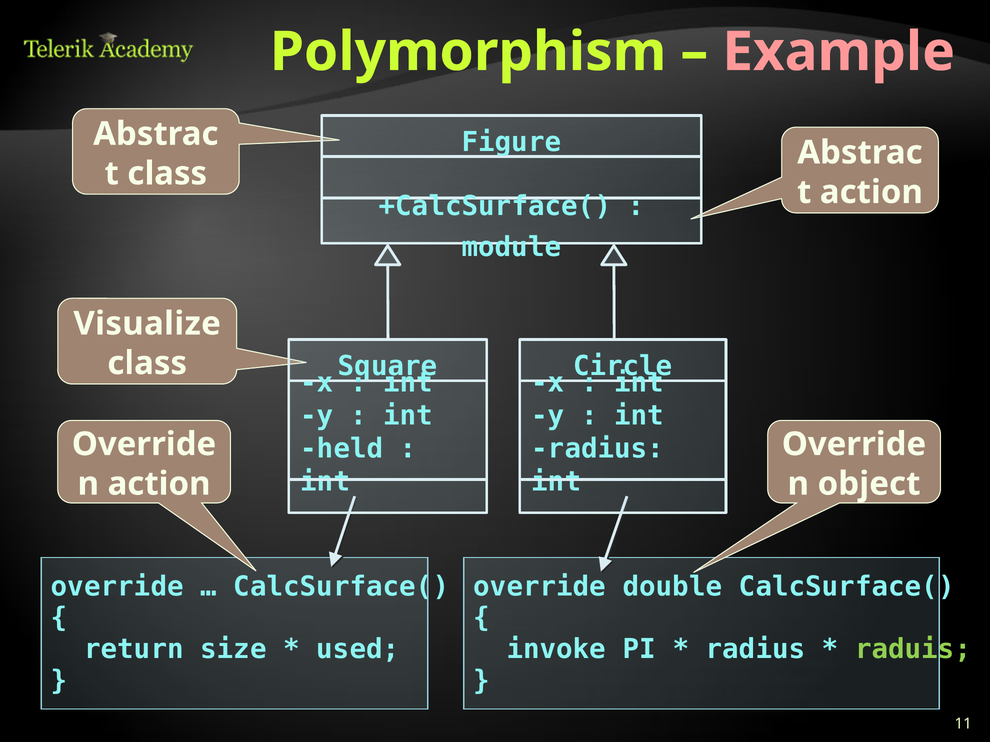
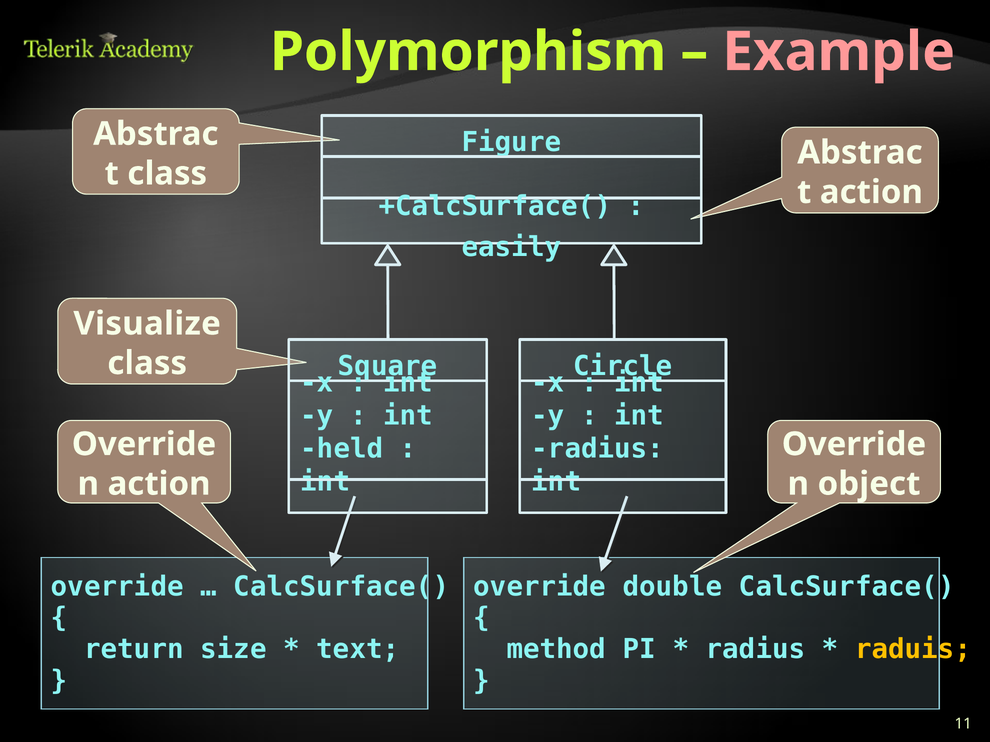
module: module -> easily (511, 247)
used: used -> text (358, 650)
invoke: invoke -> method (556, 650)
raduis colour: light green -> yellow (913, 650)
